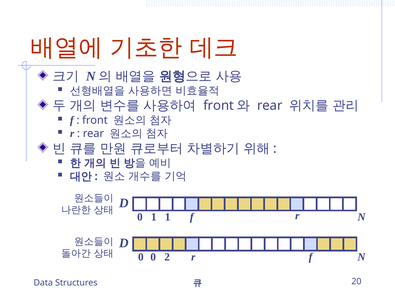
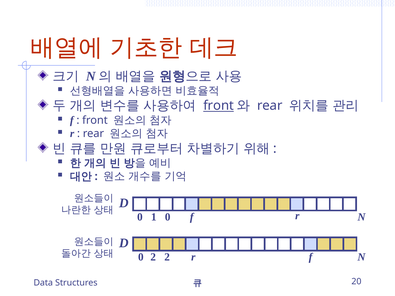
front underline: none -> present (219, 106)
1 1: 1 -> 0 (168, 217)
0 0: 0 -> 2 (153, 257)
